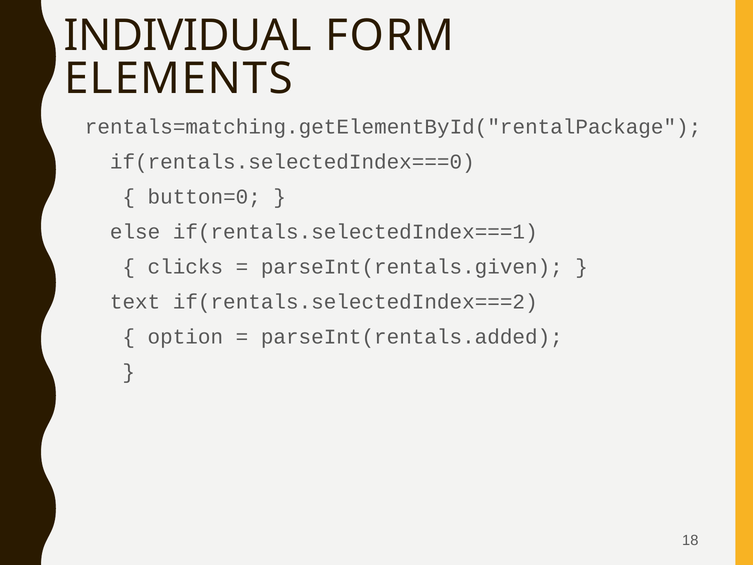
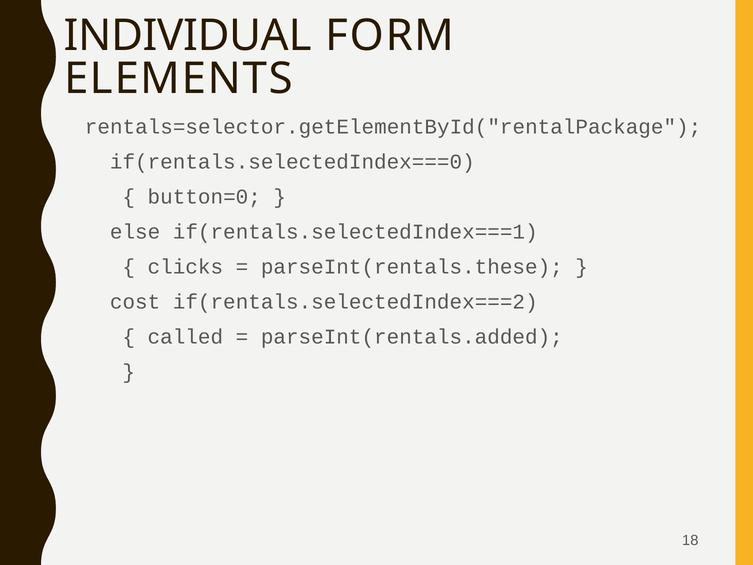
rentals=matching.getElementById("rentalPackage: rentals=matching.getElementById("rentalPackage -> rentals=selector.getElementById("rentalPackage (393, 127)
parseInt(rentals.given: parseInt(rentals.given -> parseInt(rentals.these (412, 267)
text: text -> cost (135, 302)
option: option -> called (185, 337)
